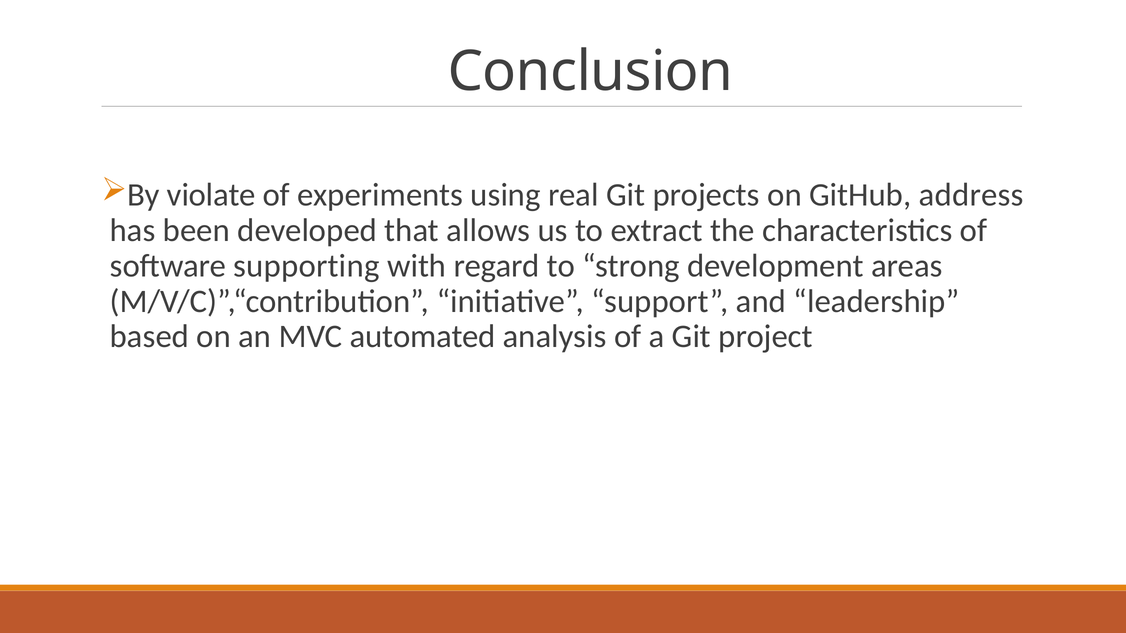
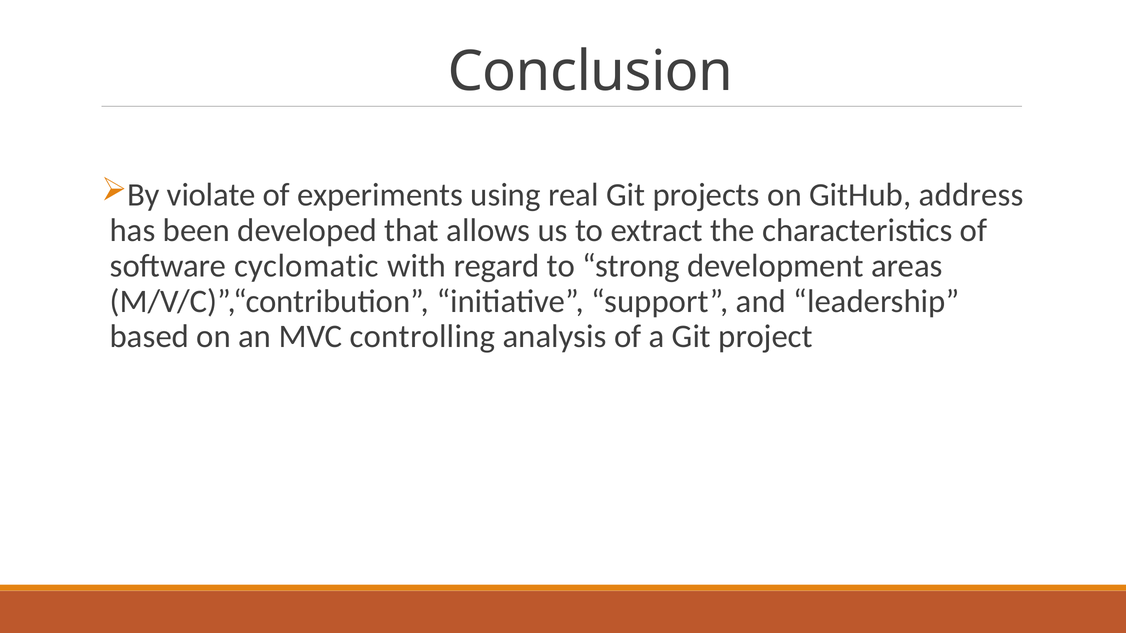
supporting: supporting -> cyclomatic (306, 266)
automated: automated -> controlling (423, 337)
